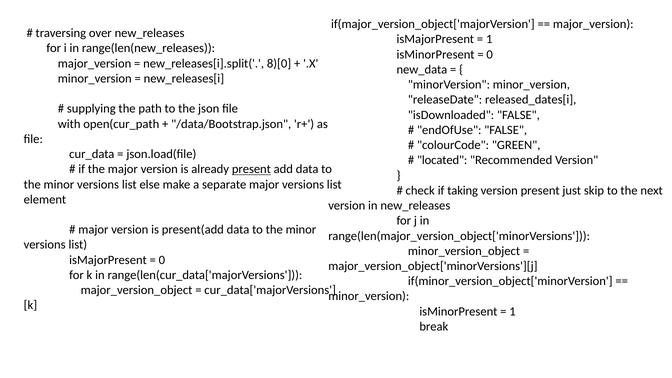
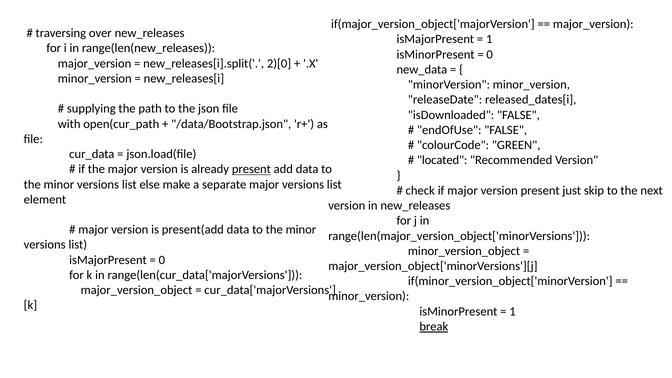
8)[0: 8)[0 -> 2)[0 (279, 63)
if taking: taking -> major (463, 190)
break underline: none -> present (434, 327)
